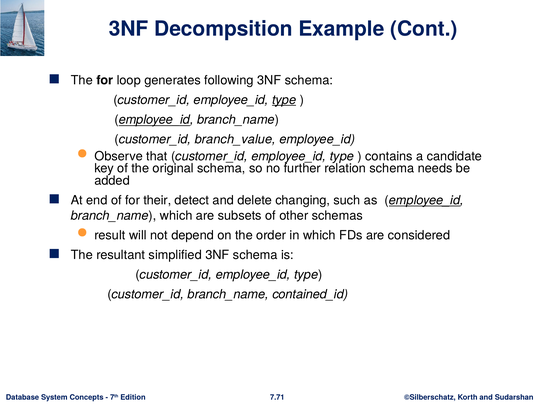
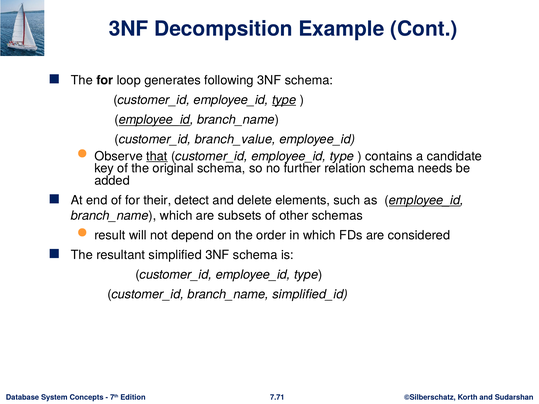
that underline: none -> present (157, 156)
changing: changing -> elements (303, 200)
contained_id: contained_id -> simplified_id (310, 295)
